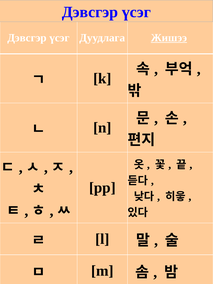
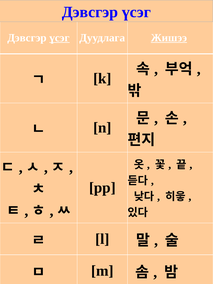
үсэг underline: none -> present (59, 38)
